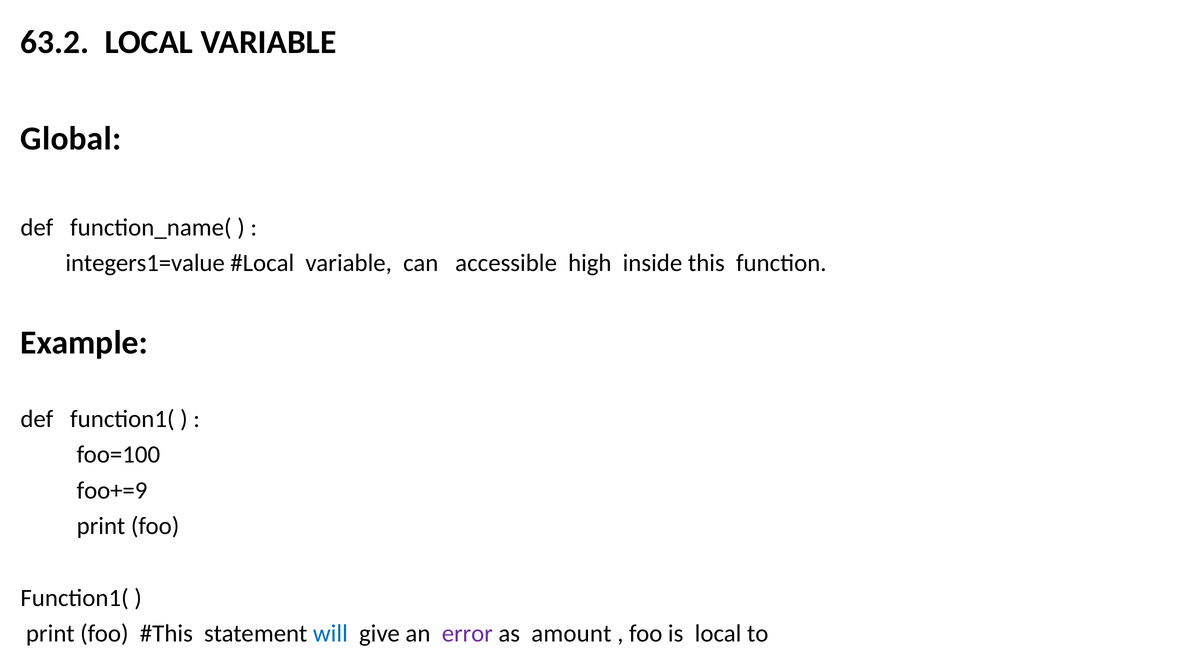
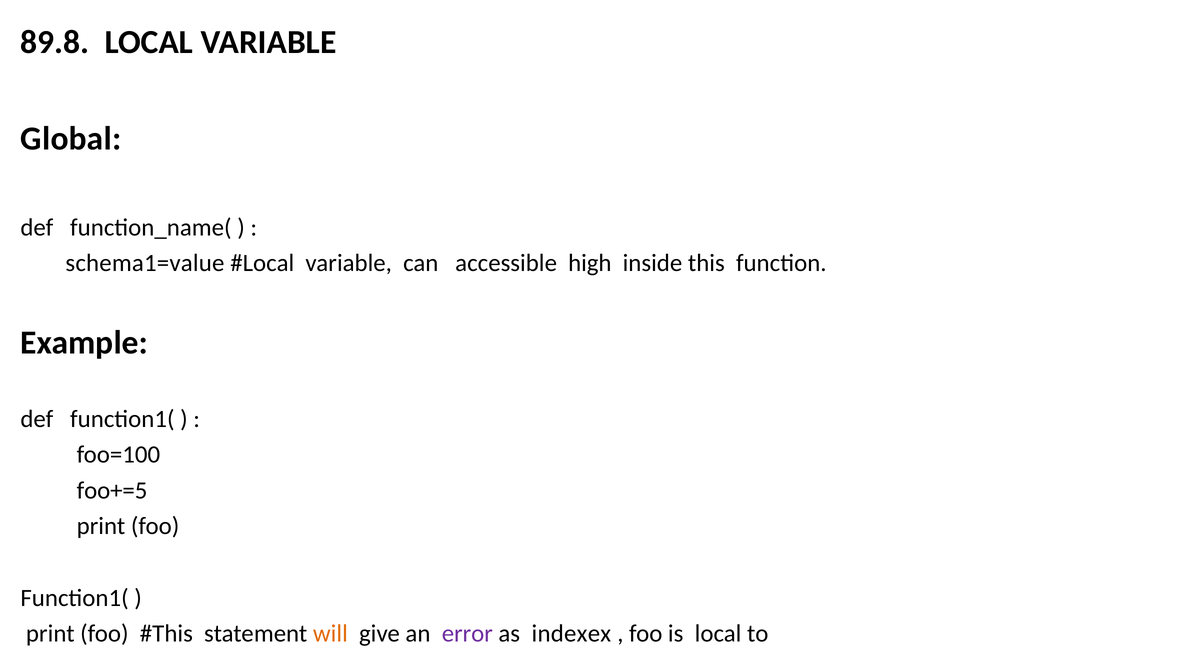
63.2: 63.2 -> 89.8 (55, 42)
integers1=value: integers1=value -> schema1=value (145, 263)
foo+=9: foo+=9 -> foo+=5 (112, 490)
will colour: blue -> orange (330, 634)
amount: amount -> indexex (571, 634)
